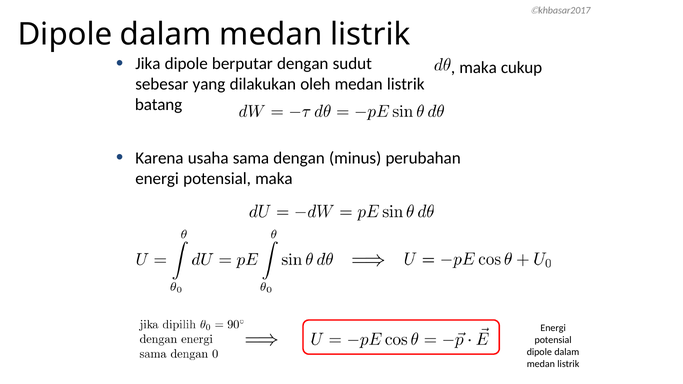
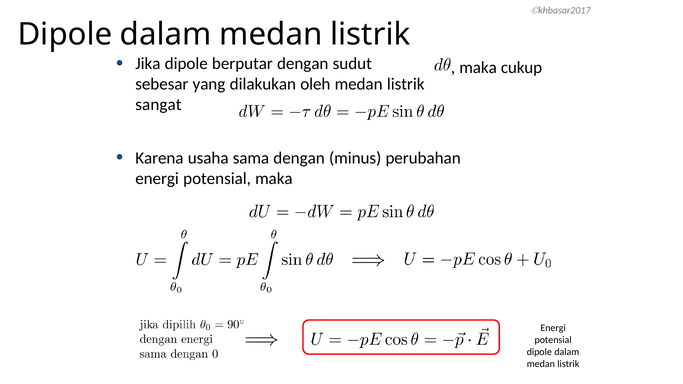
batang: batang -> sangat (158, 105)
